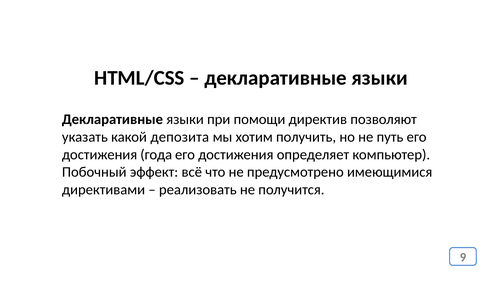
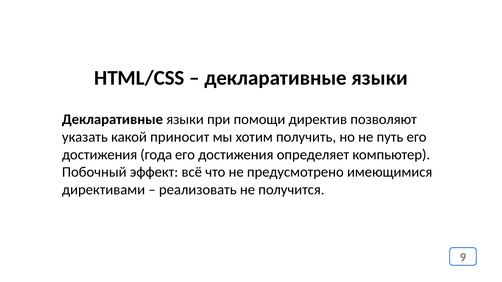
депозита: депозита -> приносит (180, 137)
